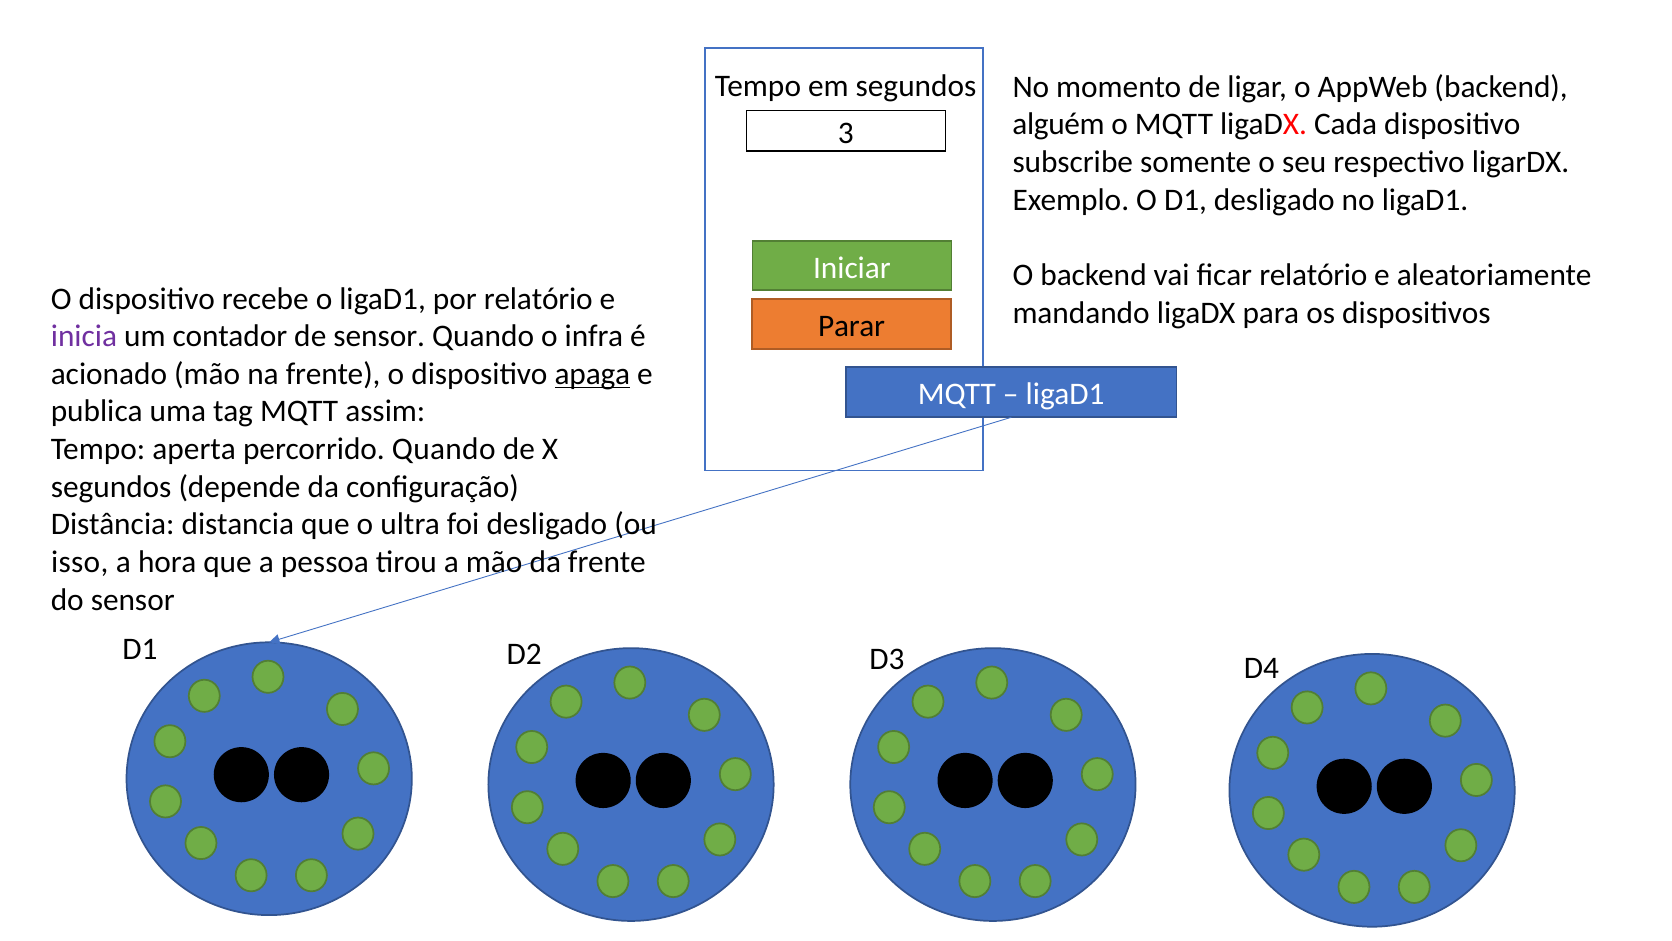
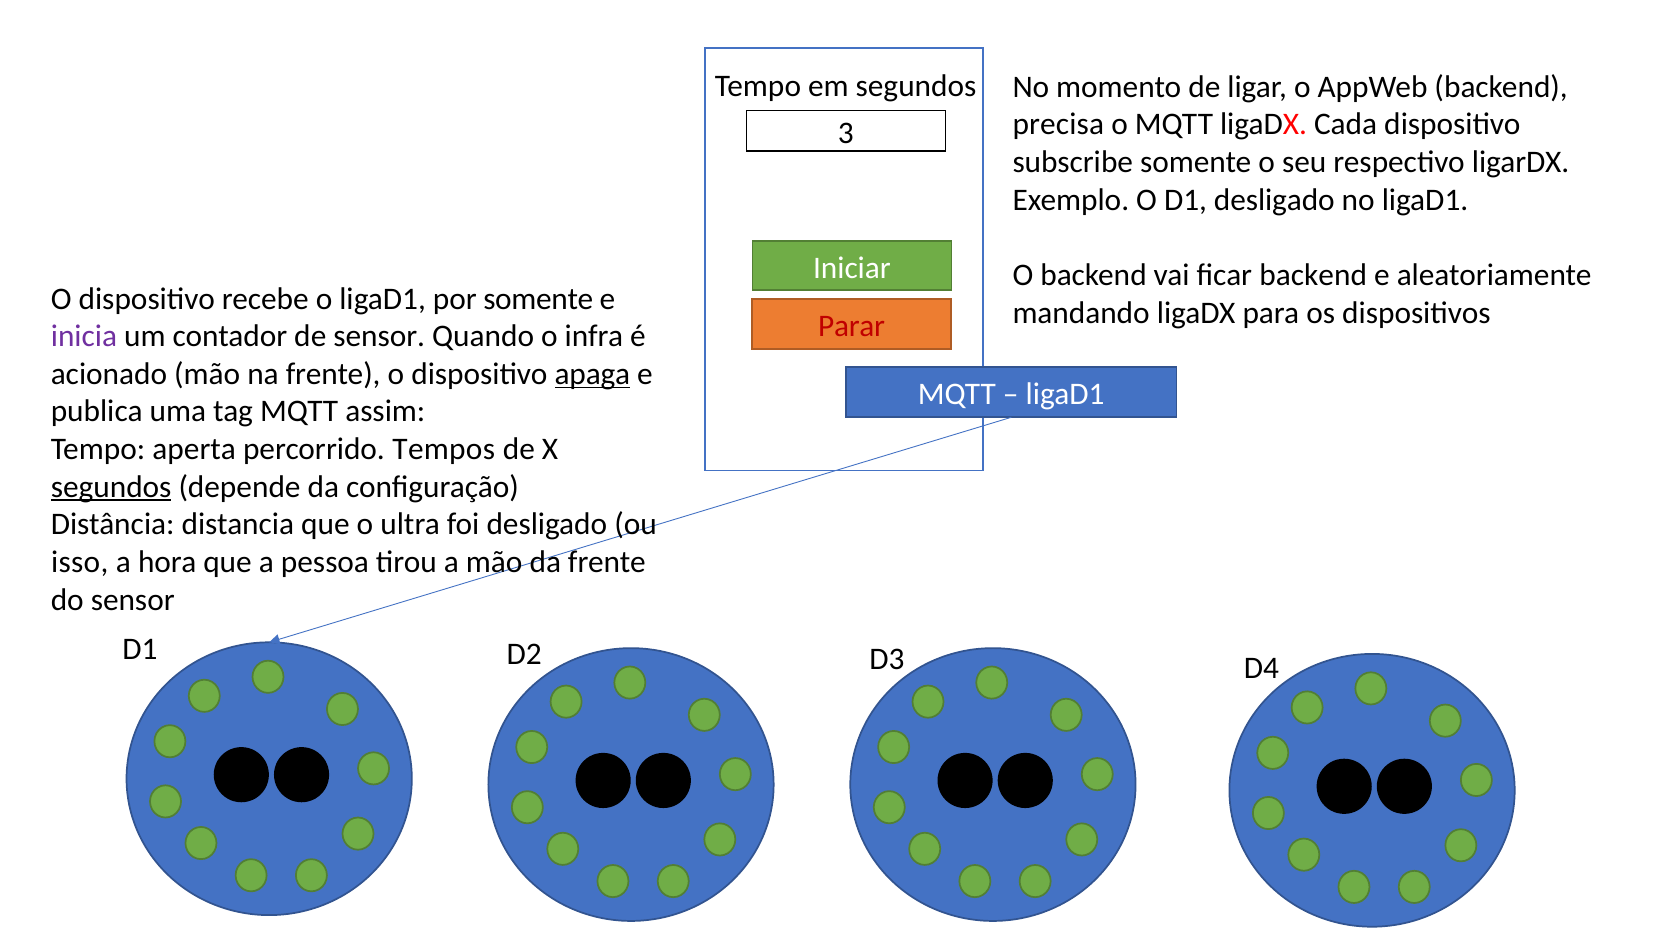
alguém: alguém -> precisa (1058, 124)
ficar relatório: relatório -> backend (1313, 275)
por relatório: relatório -> somente (538, 299)
Parar colour: black -> red (852, 326)
percorrido Quando: Quando -> Tempos (444, 449)
segundos underline: none -> present (111, 487)
